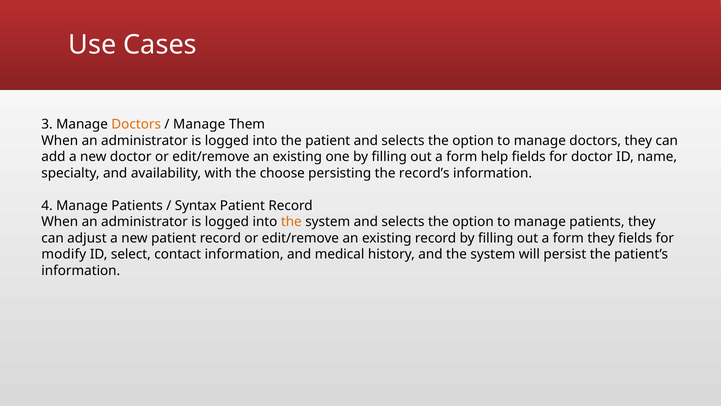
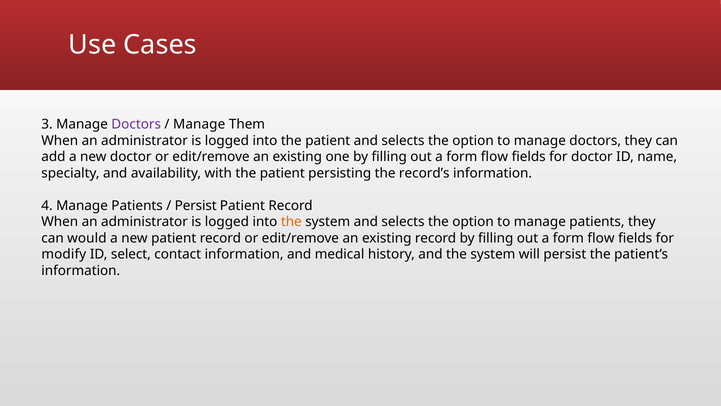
Doctors colour: orange -> purple (136, 124)
help: help -> flow (494, 157)
with the choose: choose -> patient (282, 173)
Syntax: Syntax -> Persist (196, 205)
adjust: adjust -> would (87, 238)
they: they -> flow (601, 238)
